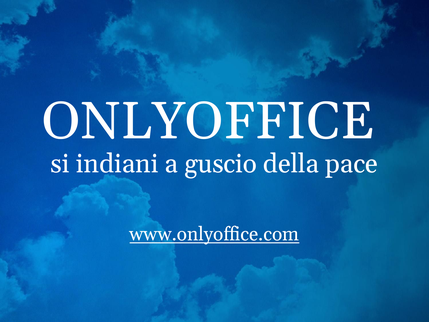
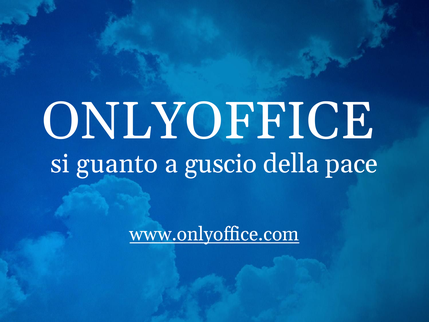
indiani: indiani -> guanto (117, 164)
